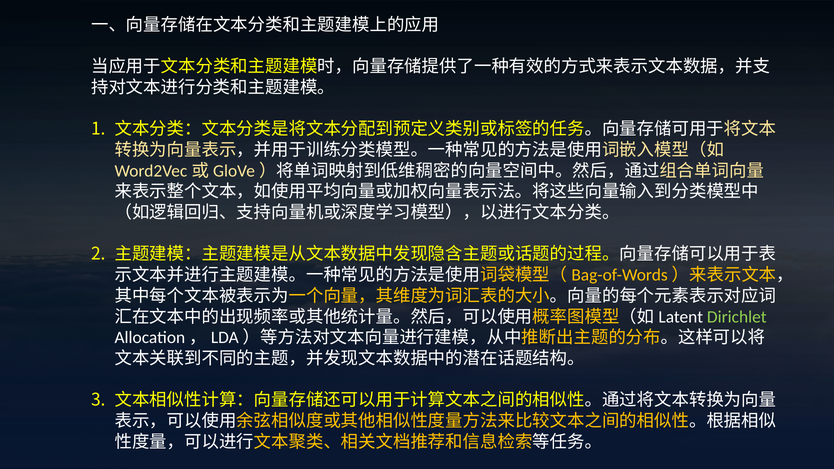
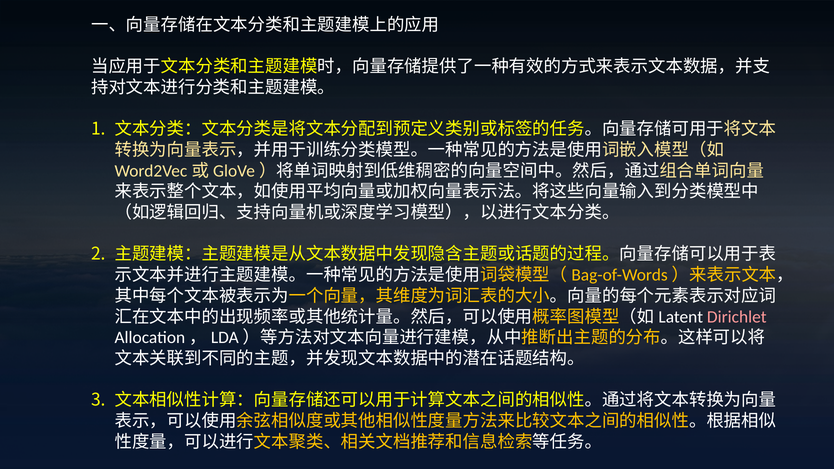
Dirichlet colour: light green -> pink (737, 317)
